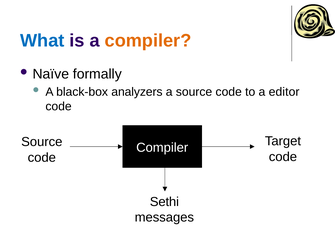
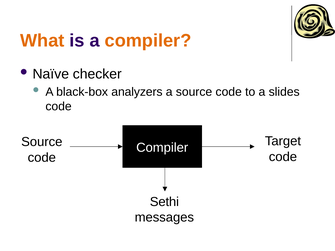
What colour: blue -> orange (42, 41)
formally: formally -> checker (97, 74)
editor: editor -> slides (284, 92)
